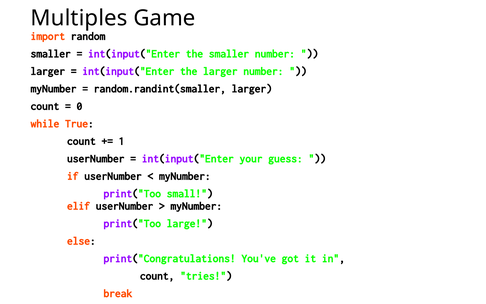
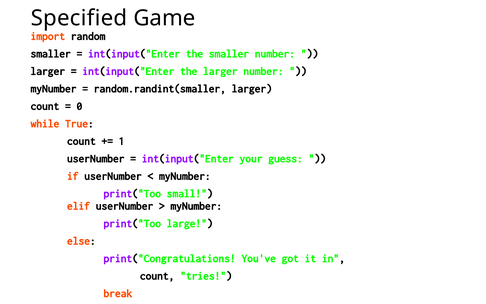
Multiples: Multiples -> Specified (79, 18)
